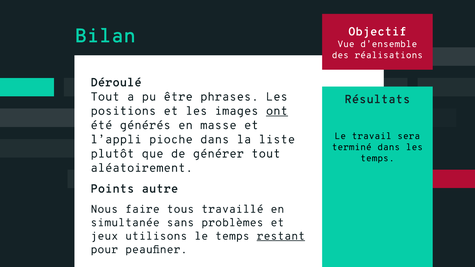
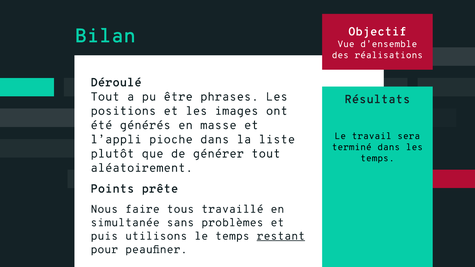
ont underline: present -> none (277, 111)
autre: autre -> prête (160, 189)
jeux: jeux -> puis (104, 236)
